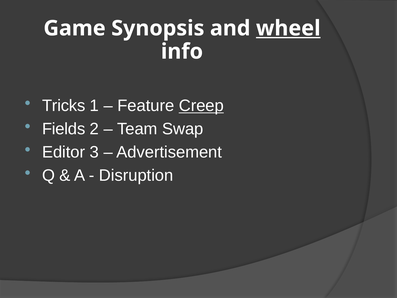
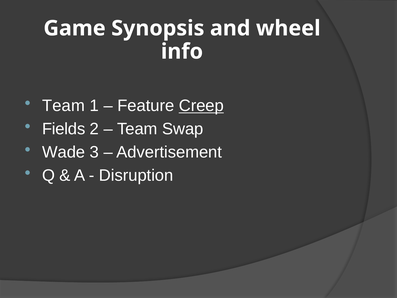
wheel underline: present -> none (288, 28)
Tricks: Tricks -> Team (63, 106)
Editor: Editor -> Wade (64, 152)
